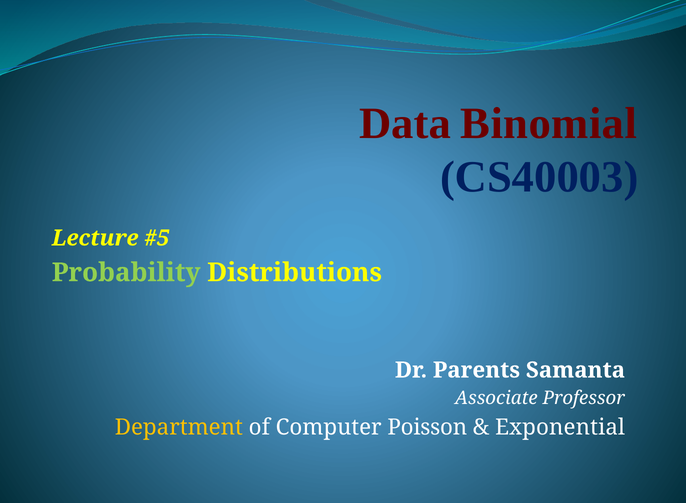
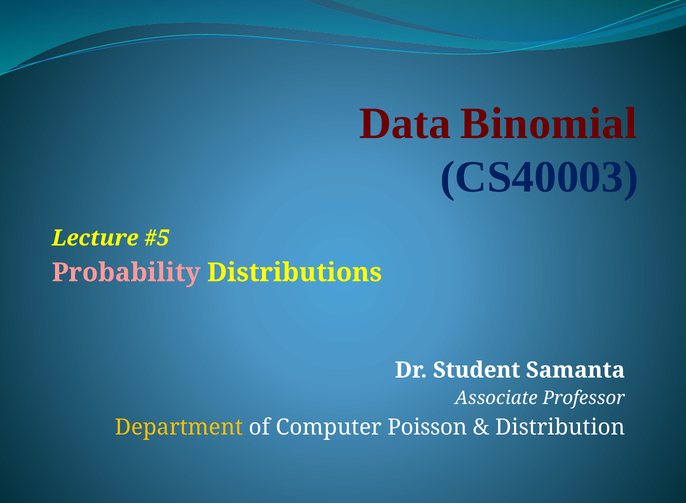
Probability colour: light green -> pink (126, 272)
Parents: Parents -> Student (477, 370)
Exponential: Exponential -> Distribution (560, 427)
